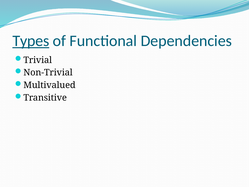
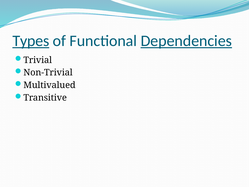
Dependencies underline: none -> present (186, 41)
